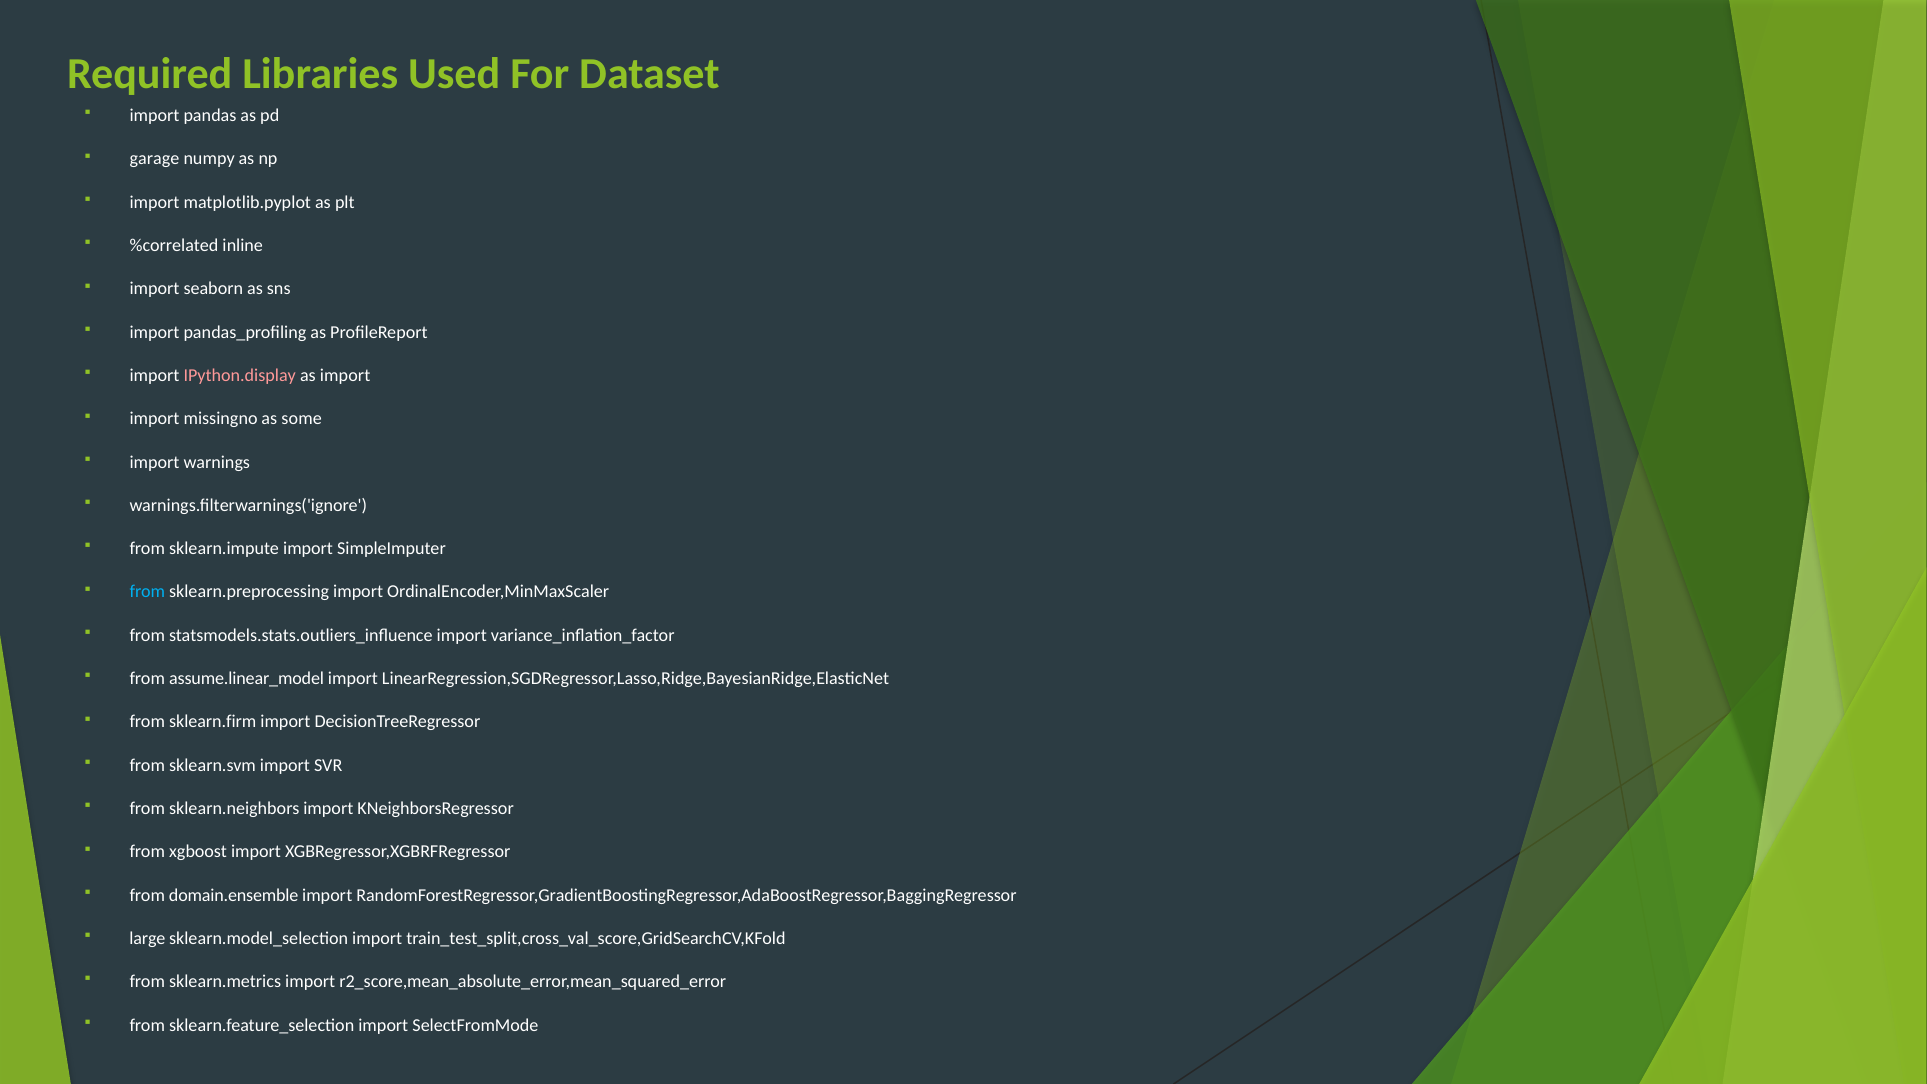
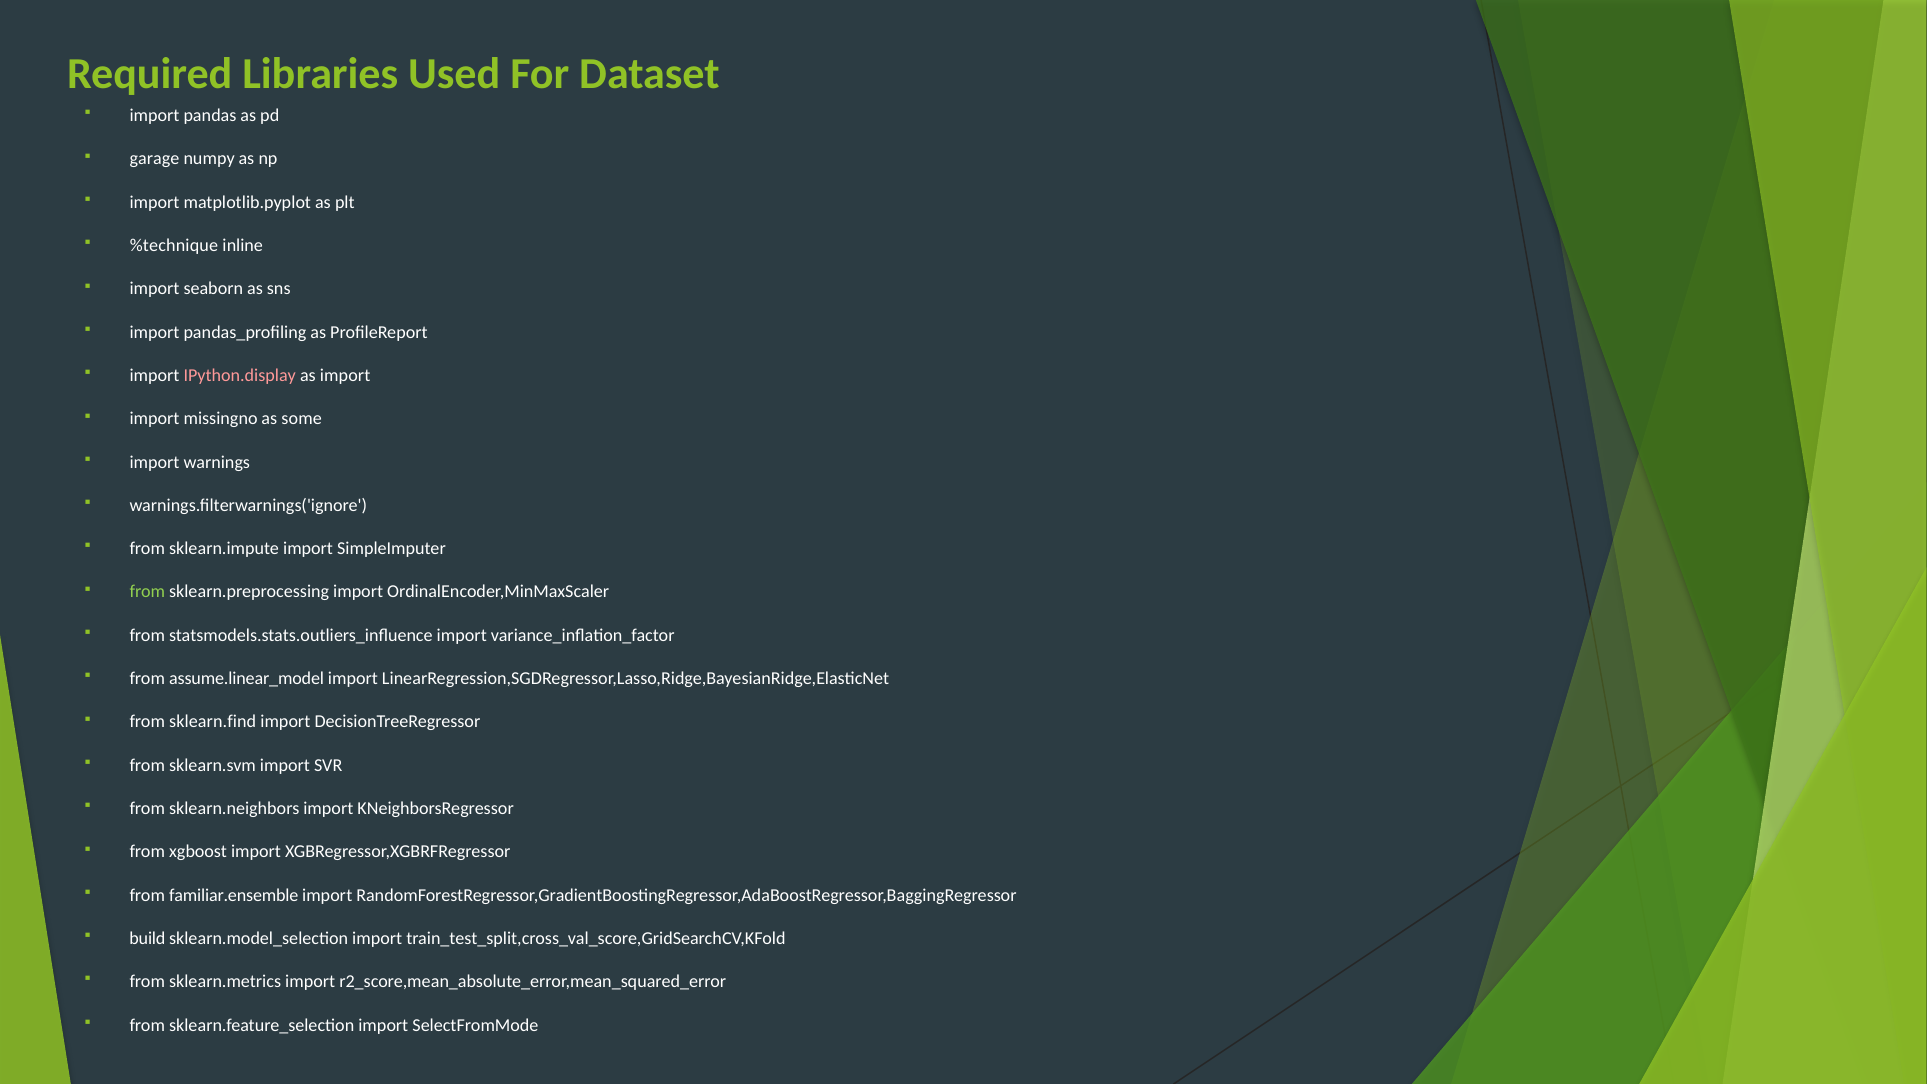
%correlated: %correlated -> %technique (174, 246)
from colour: light blue -> light green (147, 592)
sklearn.firm: sklearn.firm -> sklearn.find (213, 722)
domain.ensemble: domain.ensemble -> familiar.ensemble (234, 895)
large: large -> build (147, 938)
